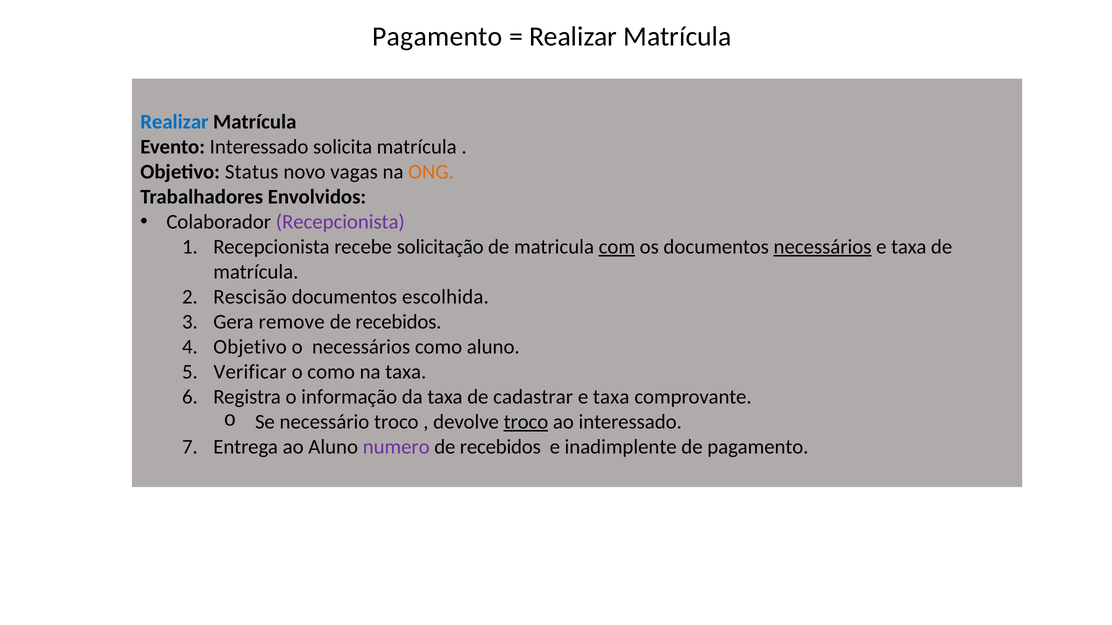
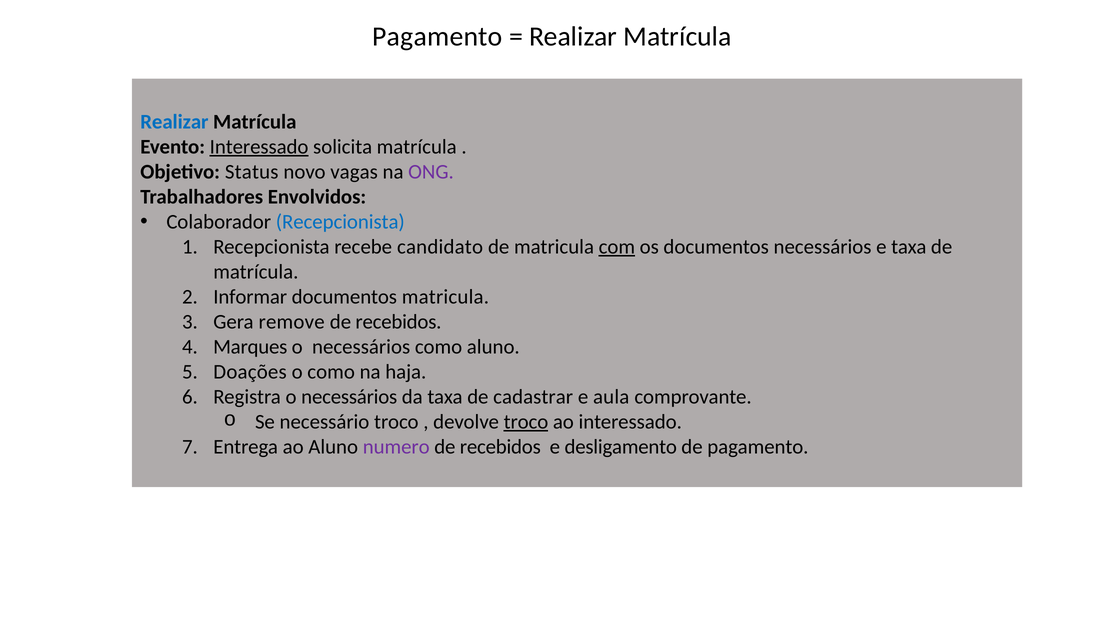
Interessado underline: none -> present (259, 147)
ONG colour: orange -> purple (431, 172)
Recepcionista colour: purple -> blue (340, 222)
solicitação: solicitação -> candidato (440, 247)
necessários underline: present -> none (822, 247)
Rescisão: Rescisão -> Informar (250, 297)
documentos escolhida: escolhida -> matricula (445, 297)
Objetivo: Objetivo -> Marques (250, 347)
Verificar: Verificar -> Doações (250, 372)
na taxa: taxa -> haja (406, 372)
Registra o informação: informação -> necessários (349, 397)
taxa: taxa -> aula (611, 397)
inadimplente: inadimplente -> desligamento (621, 447)
